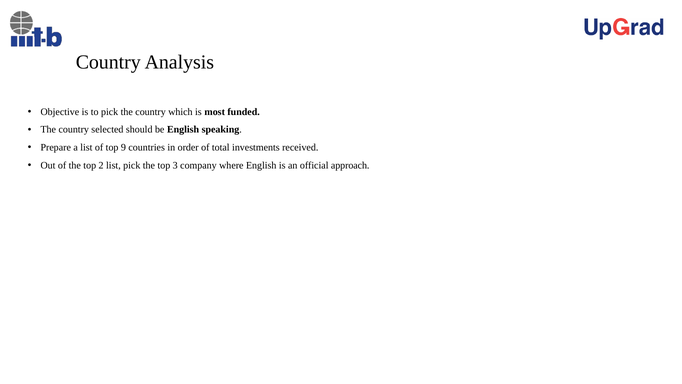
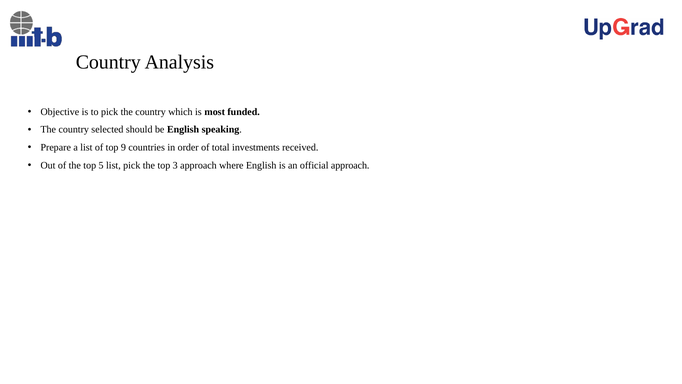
2: 2 -> 5 (101, 165)
3 company: company -> approach (198, 165)
